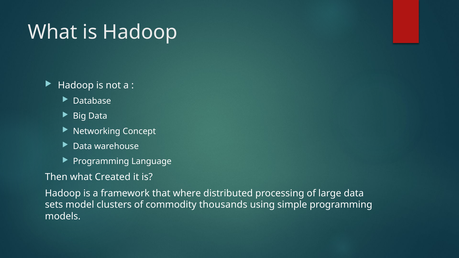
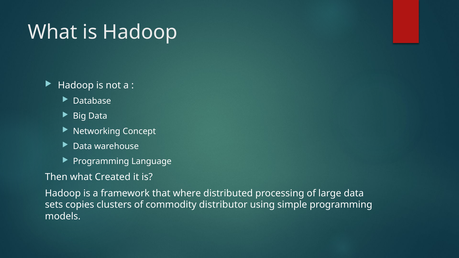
model: model -> copies (80, 205)
thousands: thousands -> distributor (223, 205)
